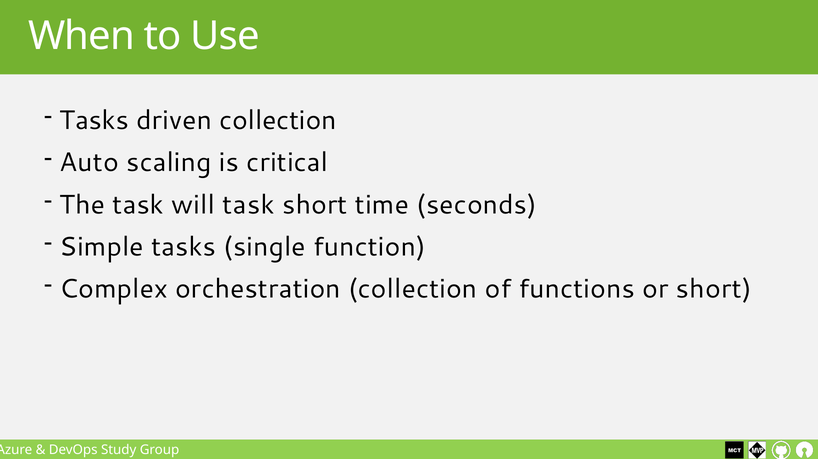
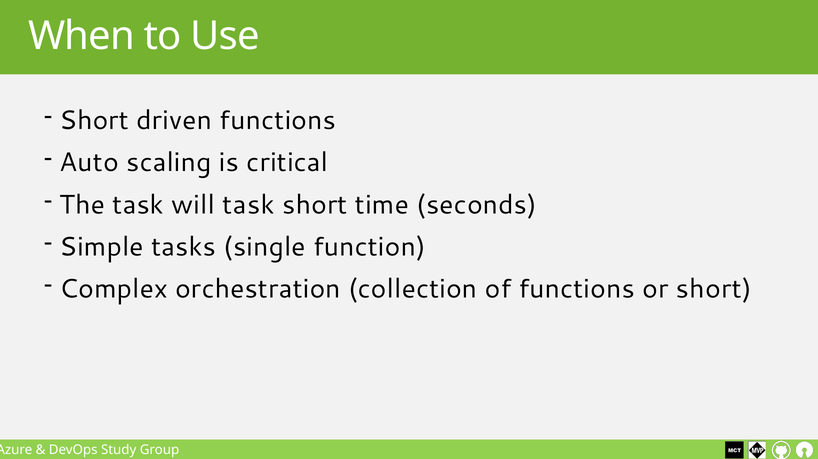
Tasks: Tasks -> Short (94, 120)
driven collection: collection -> functions (278, 120)
